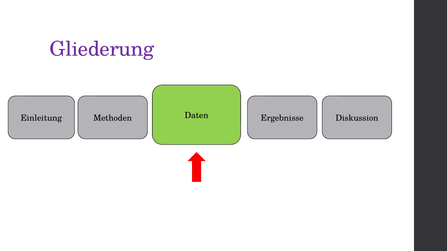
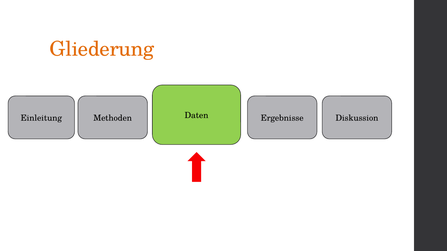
Gliederung colour: purple -> orange (102, 49)
